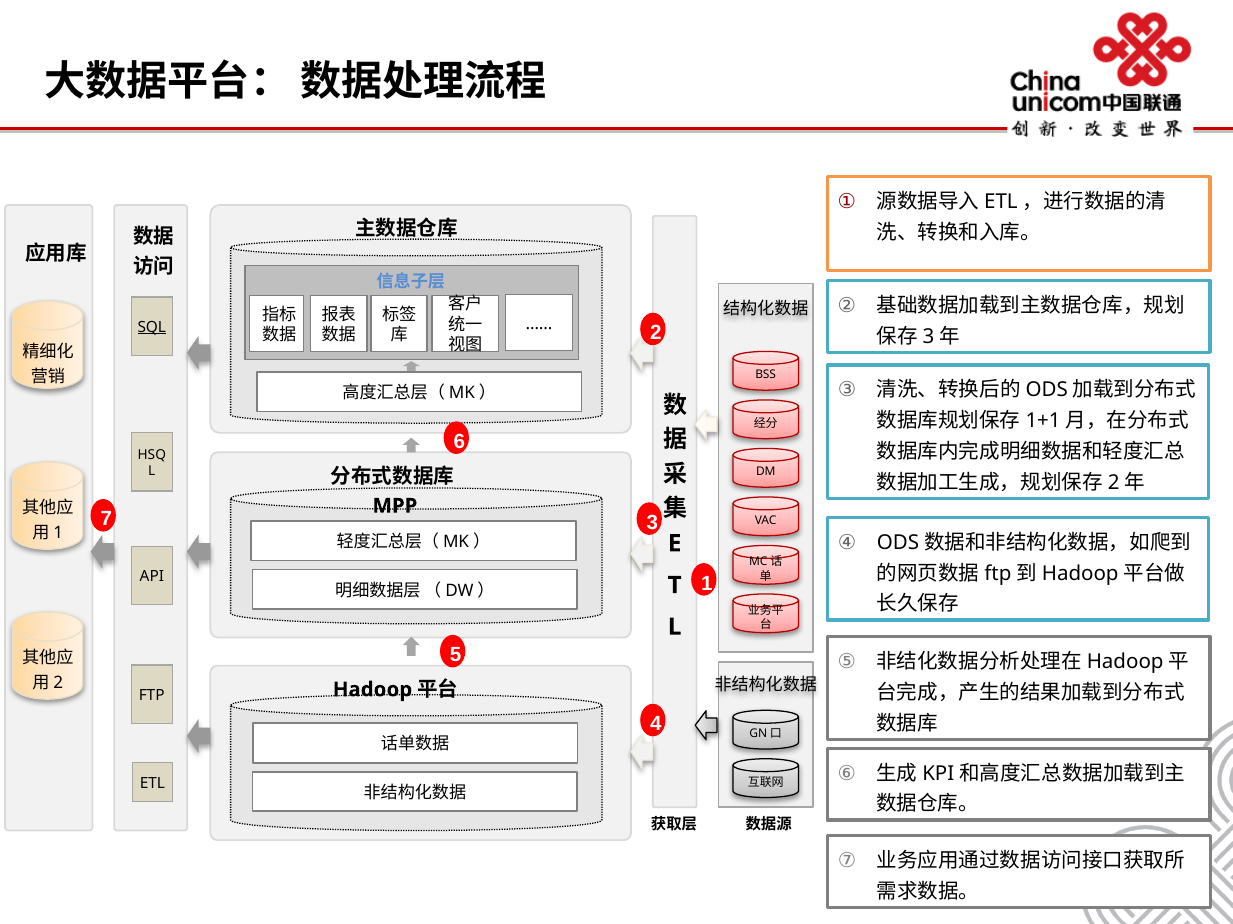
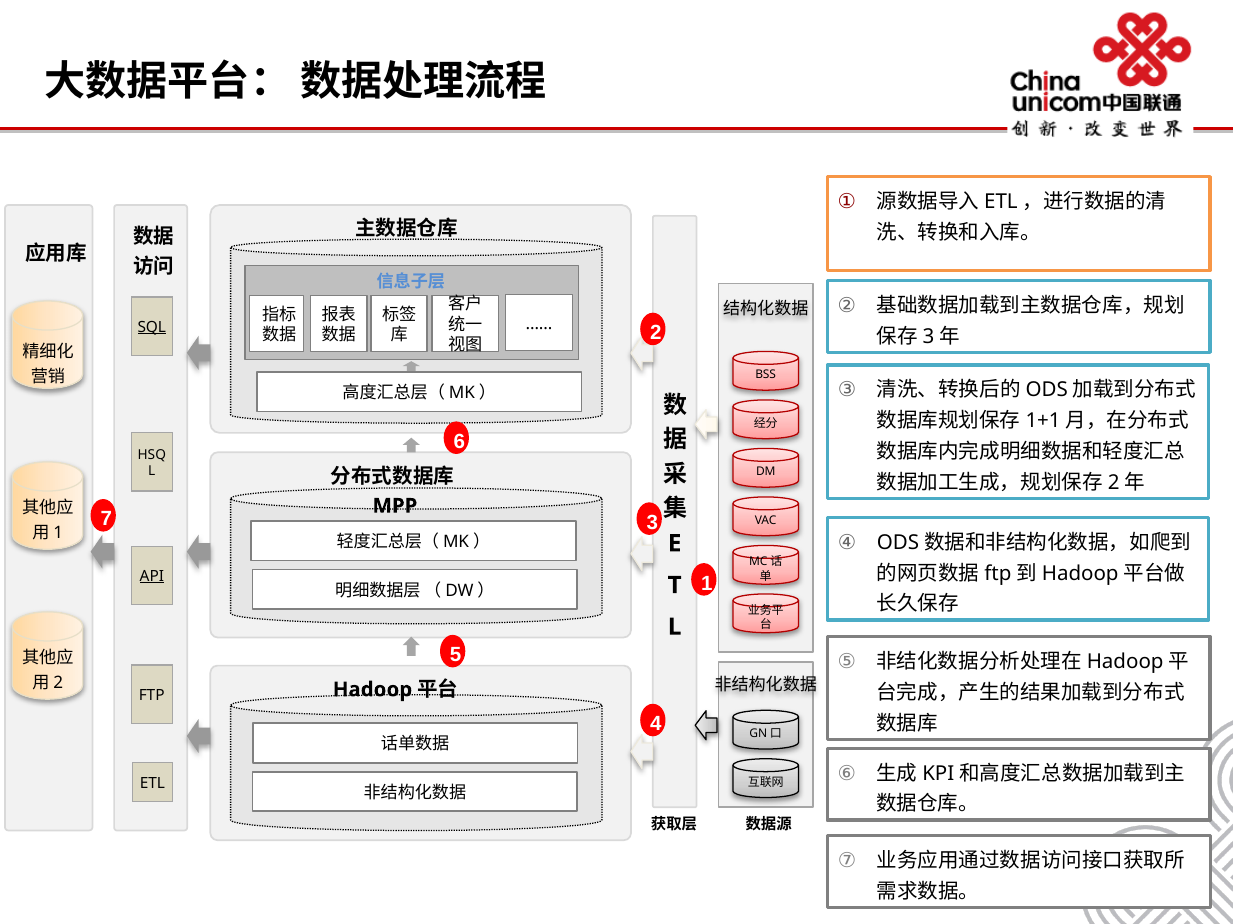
API underline: none -> present (152, 577)
